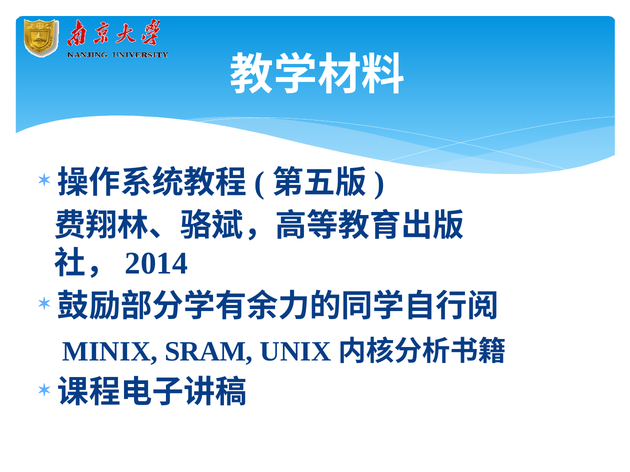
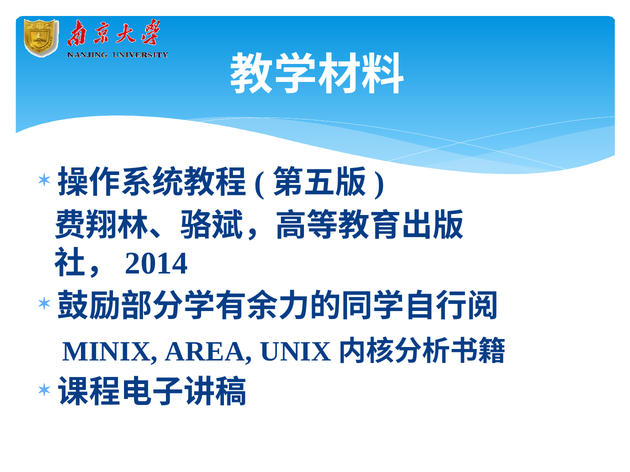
SRAM: SRAM -> AREA (209, 352)
